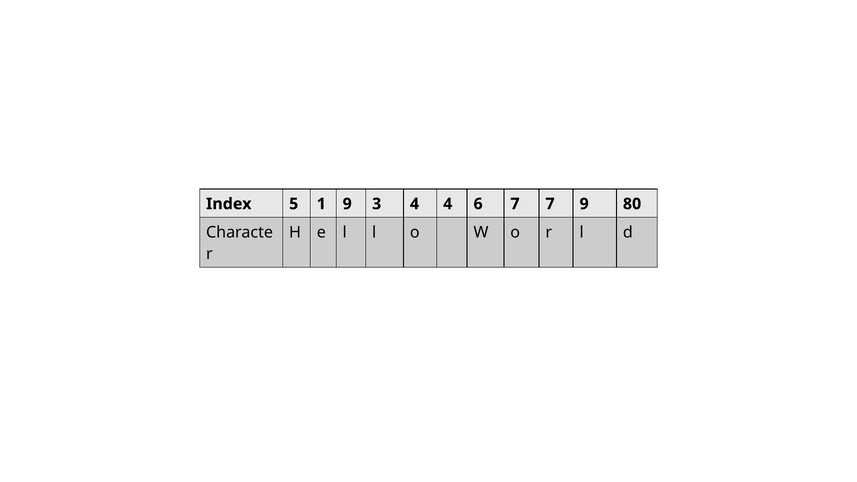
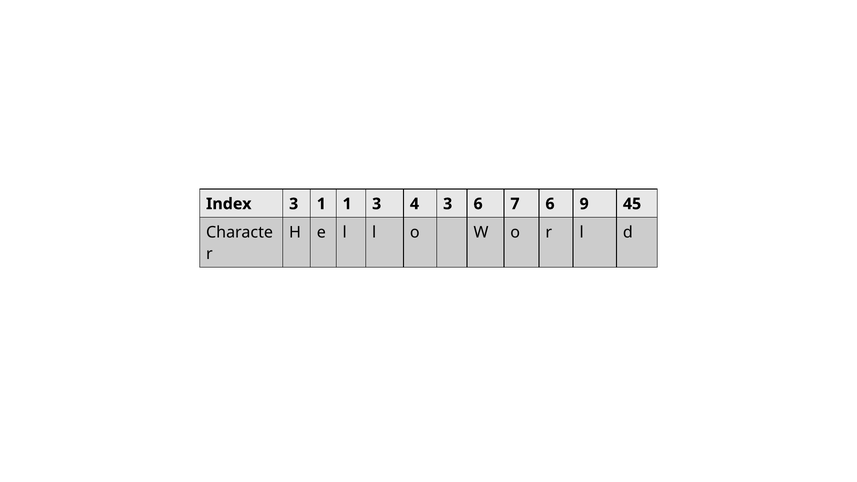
Index 5: 5 -> 3 (294, 204)
1 9: 9 -> 1 (347, 204)
4 4: 4 -> 3 (448, 204)
7 7: 7 -> 6 (550, 204)
80: 80 -> 45 (632, 204)
